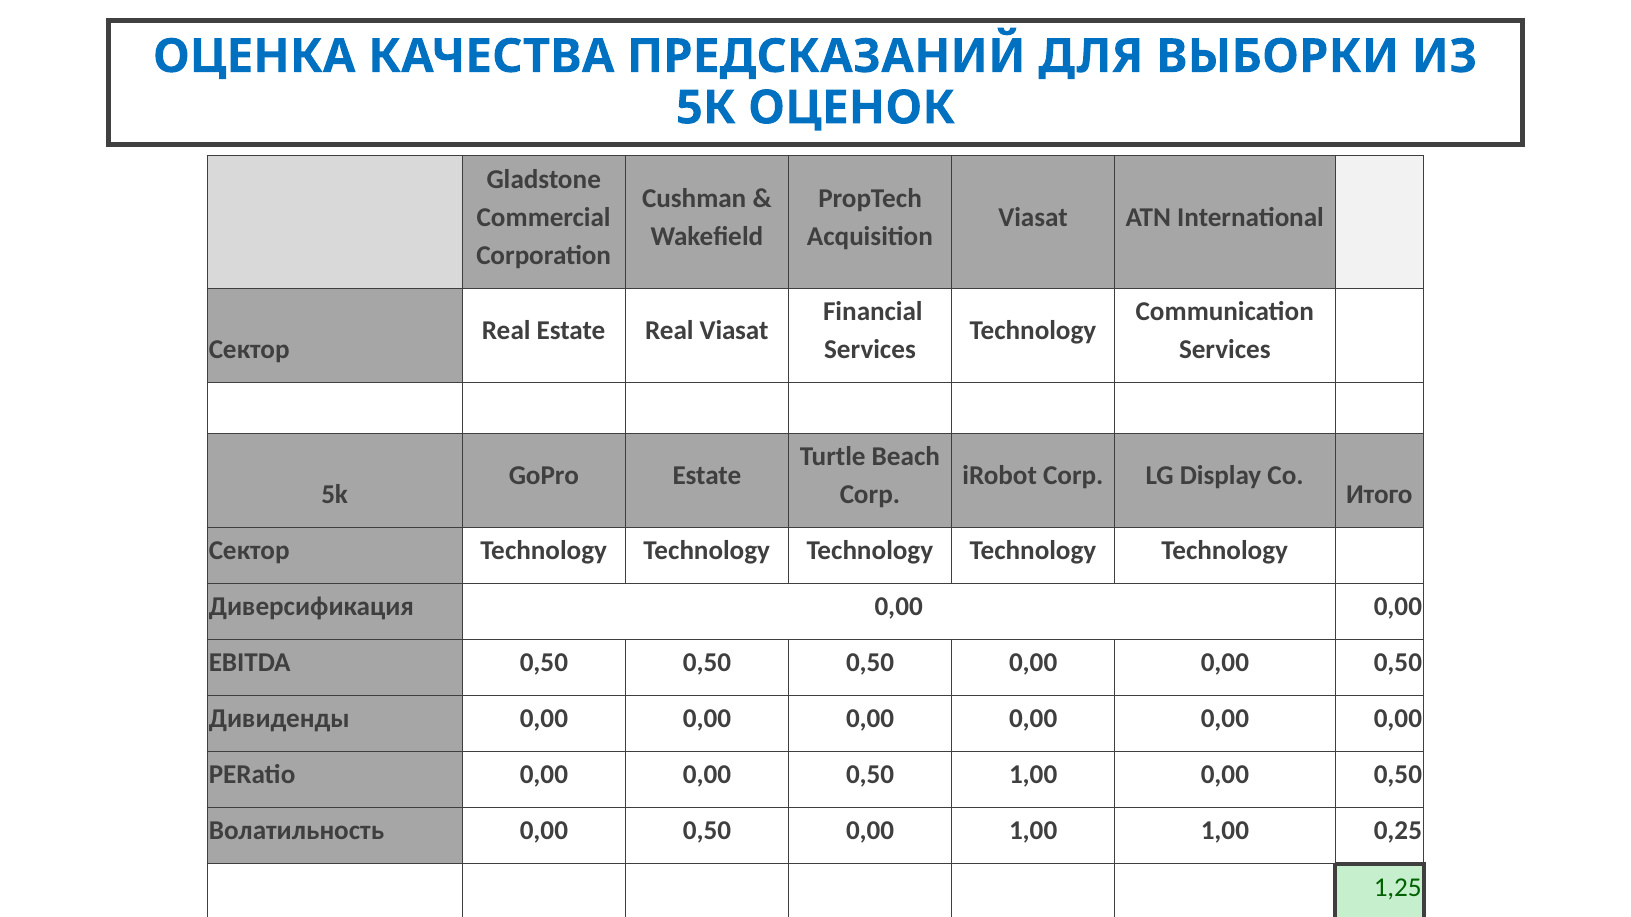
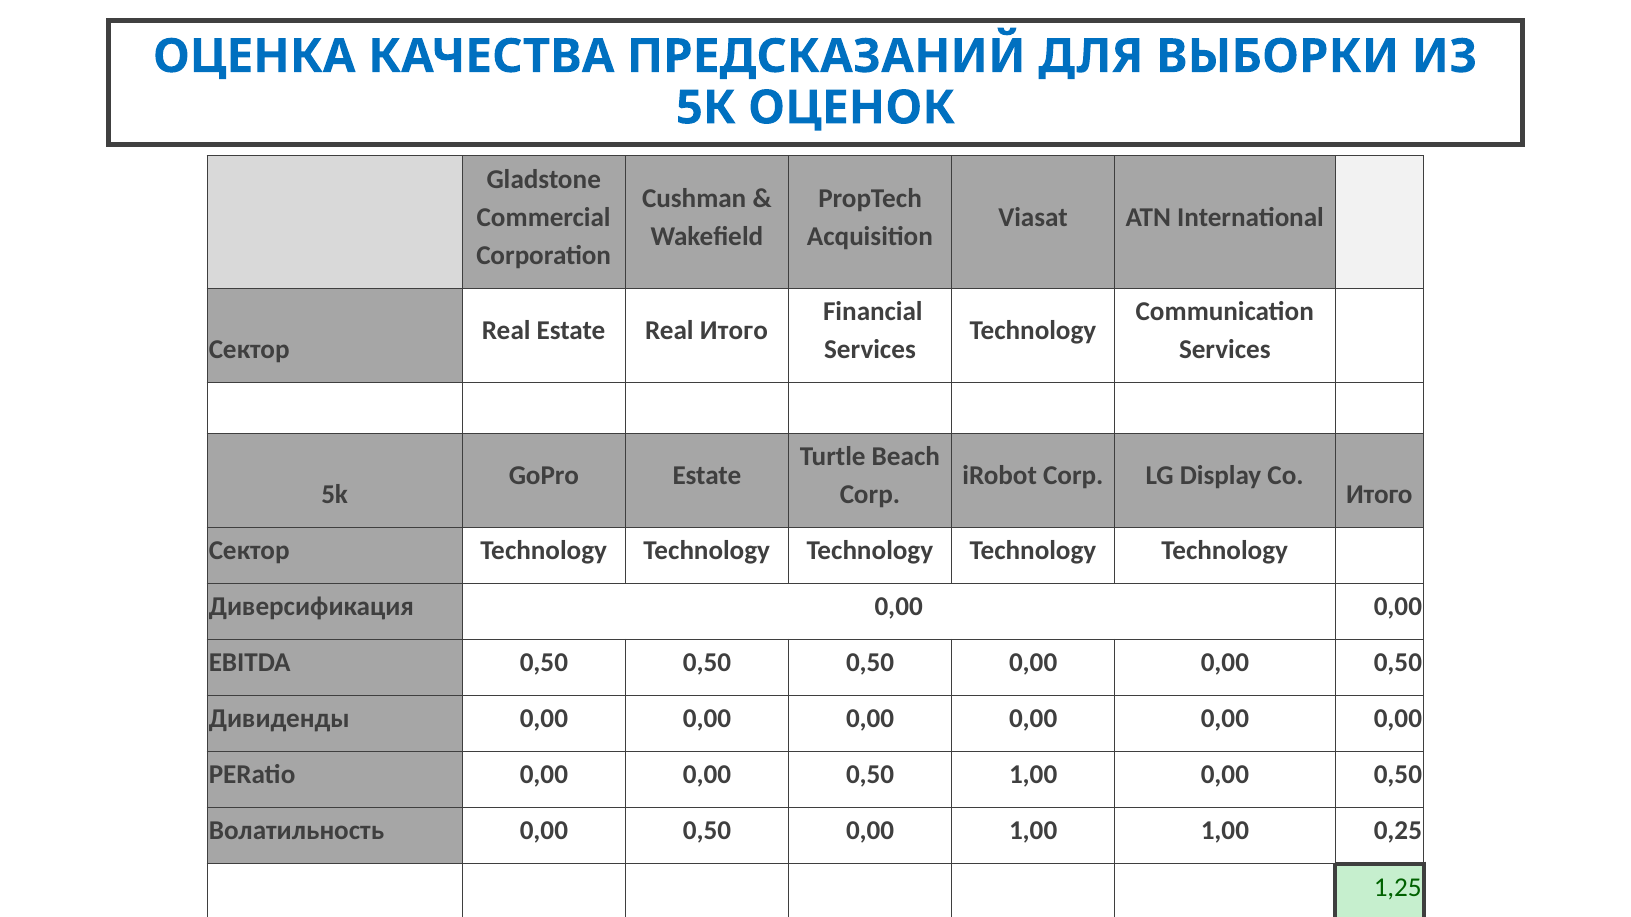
Real Viasat: Viasat -> Итого (734, 331)
